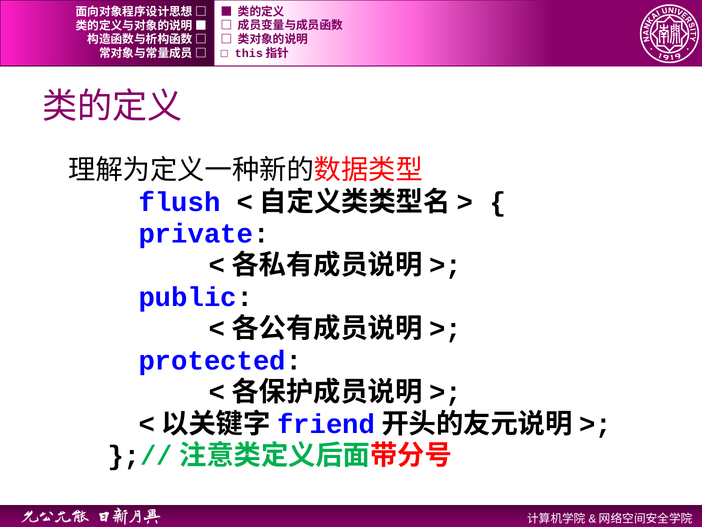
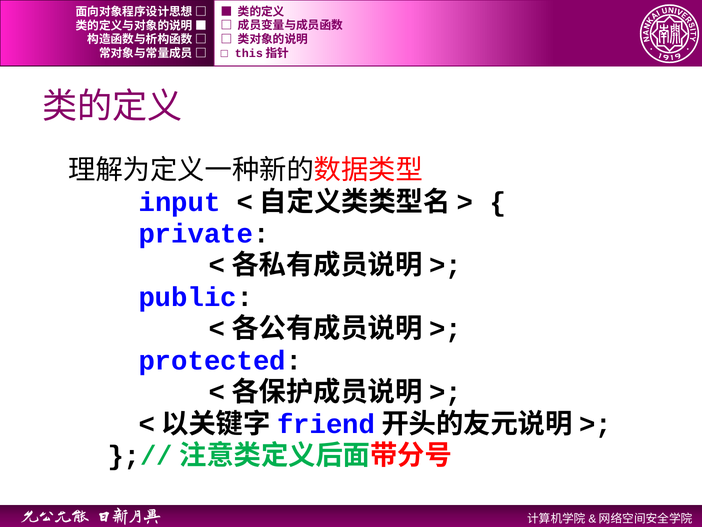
flush: flush -> input (180, 202)
